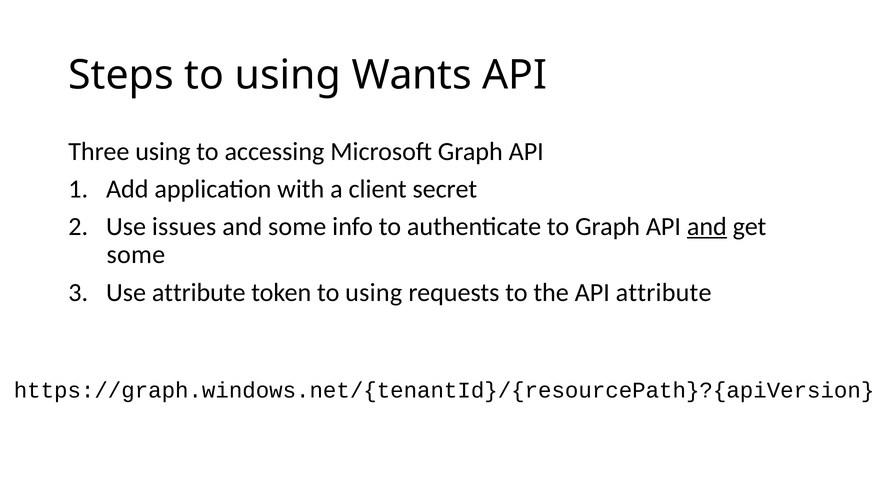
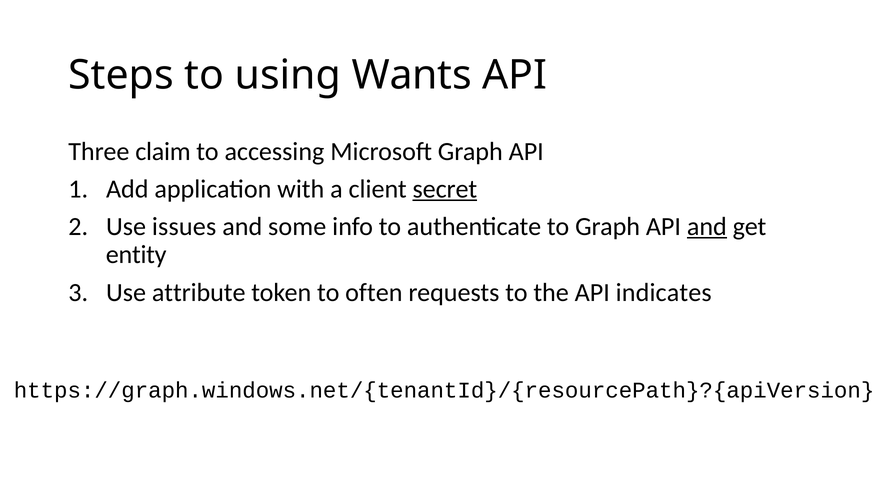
Three using: using -> claim (163, 151)
secret underline: none -> present (445, 189)
some: some -> entity (136, 255)
token to using: using -> often (374, 292)
API attribute: attribute -> indicates (664, 292)
